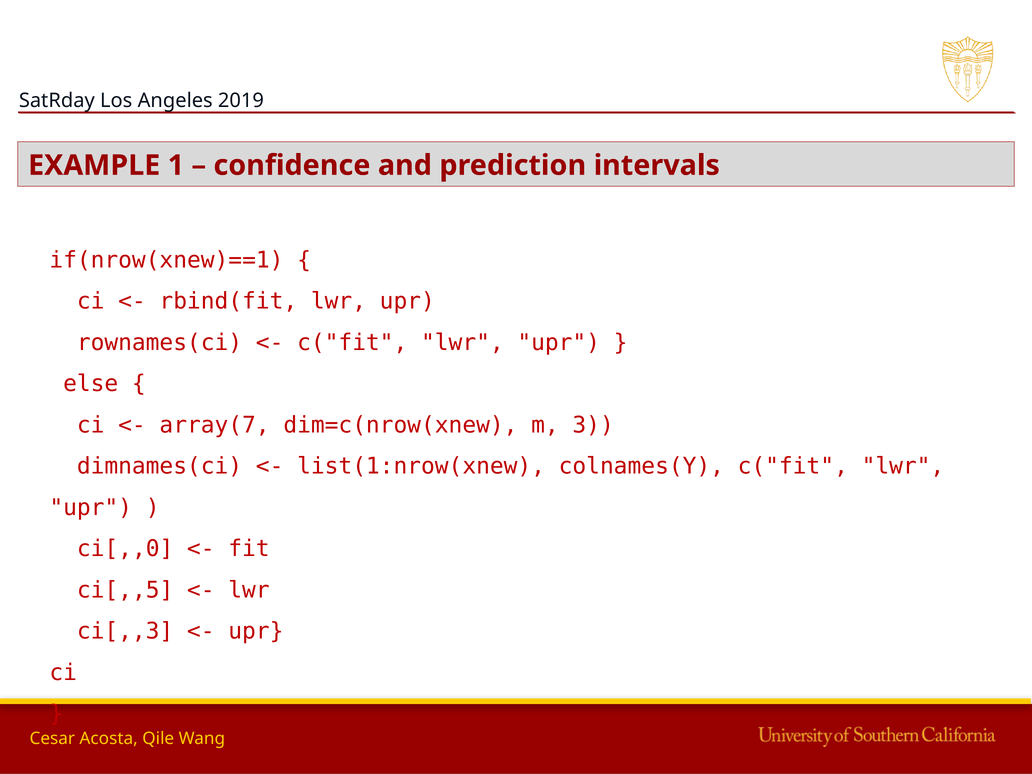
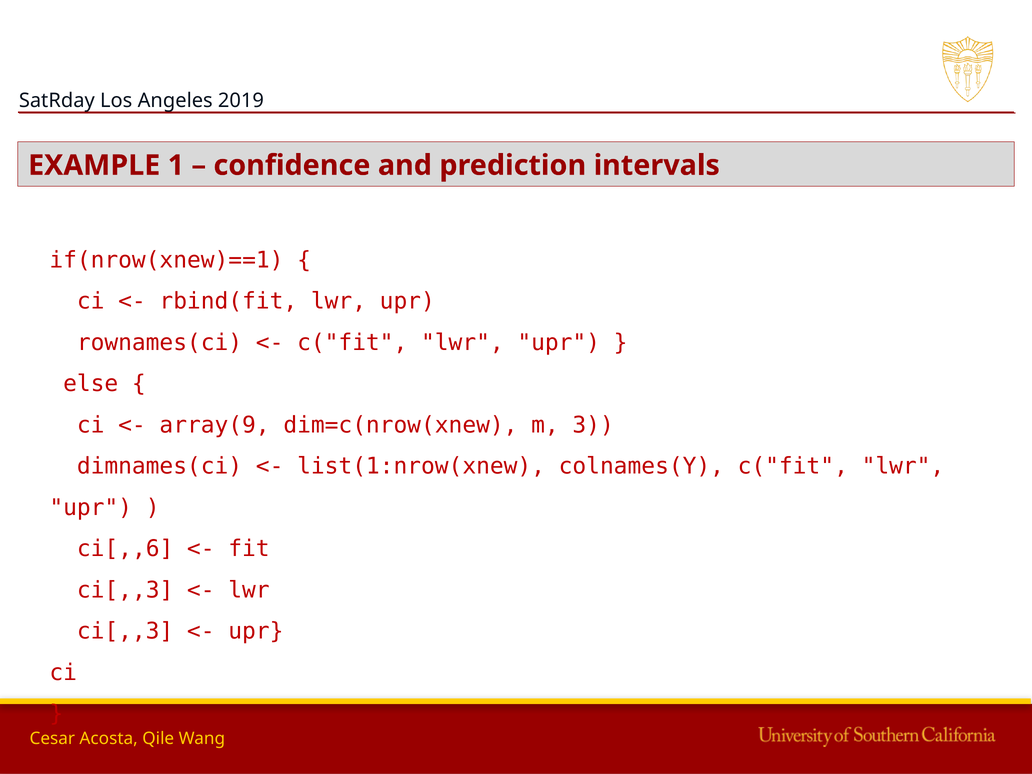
array(7: array(7 -> array(9 (215, 425)
ci[,,0: ci[,,0 -> ci[,,6 (125, 549)
ci[,,5: ci[,,5 -> ci[,,3 (125, 590)
